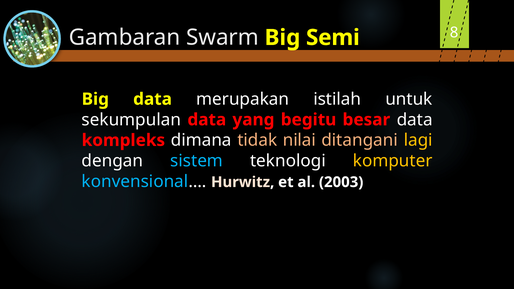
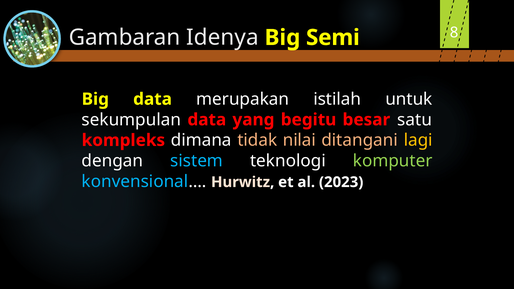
Swarm: Swarm -> Idenya (222, 38)
besar data: data -> satu (415, 120)
komputer colour: yellow -> light green (393, 161)
2003: 2003 -> 2023 (341, 182)
